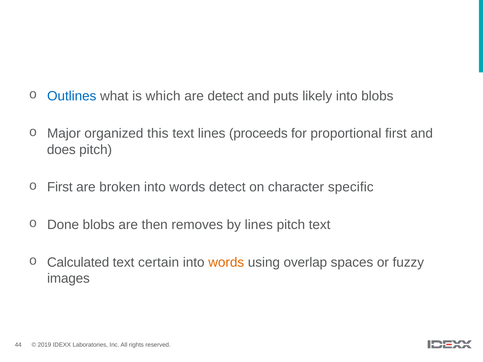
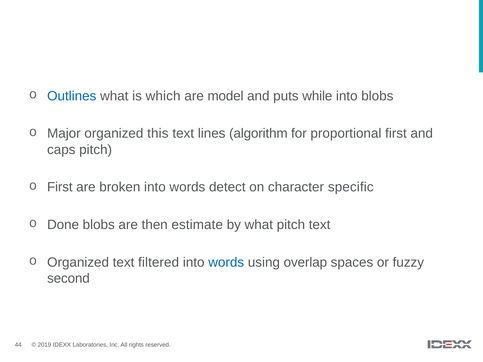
are detect: detect -> model (226, 96)
likely: likely -> while (317, 96)
proceeds: proceeds -> algorithm (258, 134)
does: does -> caps (61, 150)
removes: removes -> estimate (197, 225)
by lines: lines -> what (259, 225)
Calculated: Calculated -> Organized (78, 262)
certain: certain -> filtered (159, 262)
words colour: orange -> blue (226, 262)
images: images -> second (68, 279)
